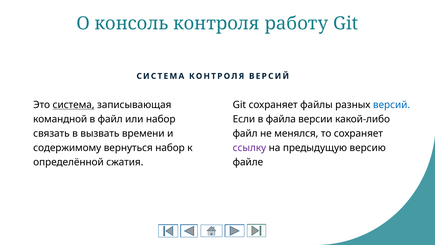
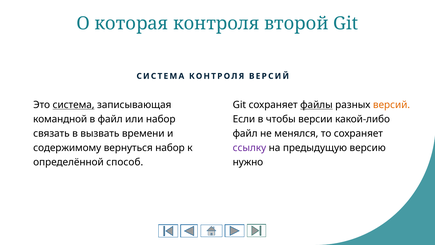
консоль: консоль -> которая (131, 24)
работу: работу -> второй (296, 24)
файлы underline: none -> present (316, 105)
версий colour: blue -> orange (392, 105)
файла: файла -> чтобы (281, 119)
сжатия: сжатия -> способ (125, 162)
файле: файле -> нужно (248, 162)
